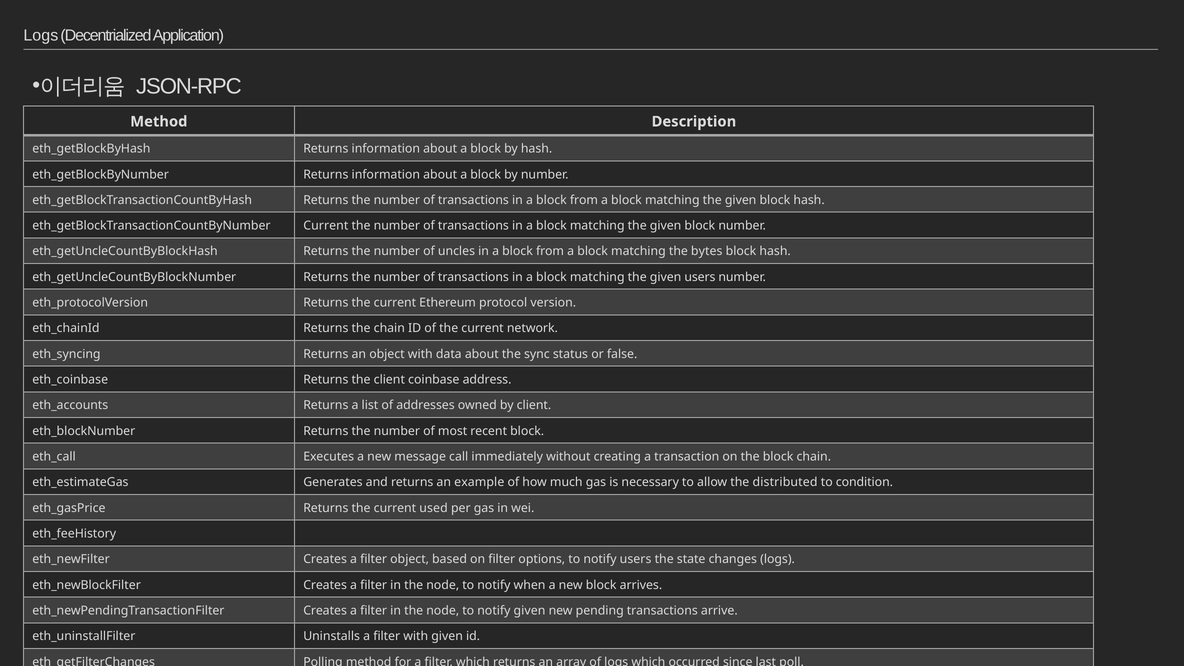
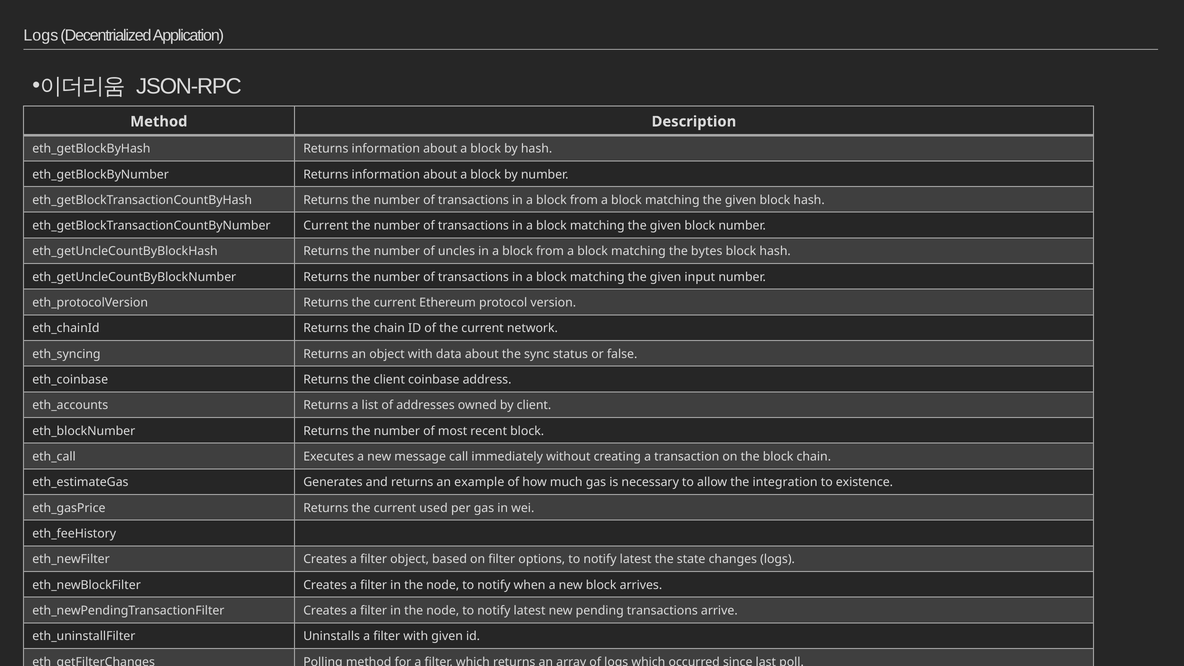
given users: users -> input (700, 277)
distributed: distributed -> integration (785, 482)
condition: condition -> existence (864, 482)
options to notify users: users -> latest (636, 559)
node to notify given: given -> latest (530, 611)
